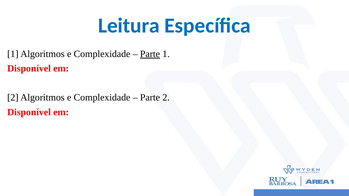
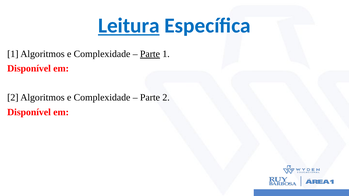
Leitura underline: none -> present (129, 26)
